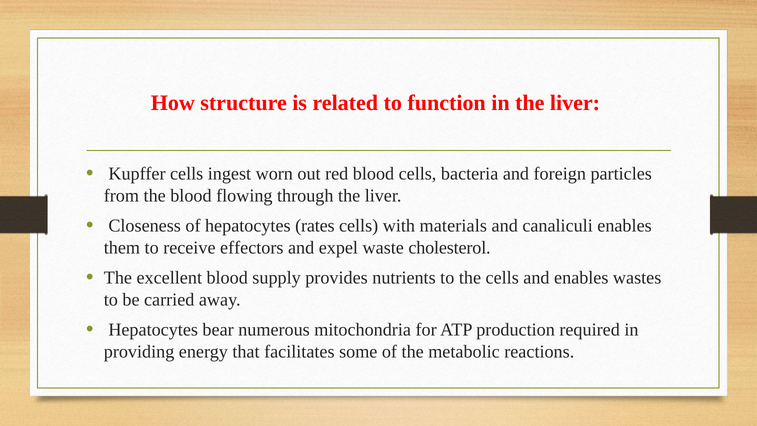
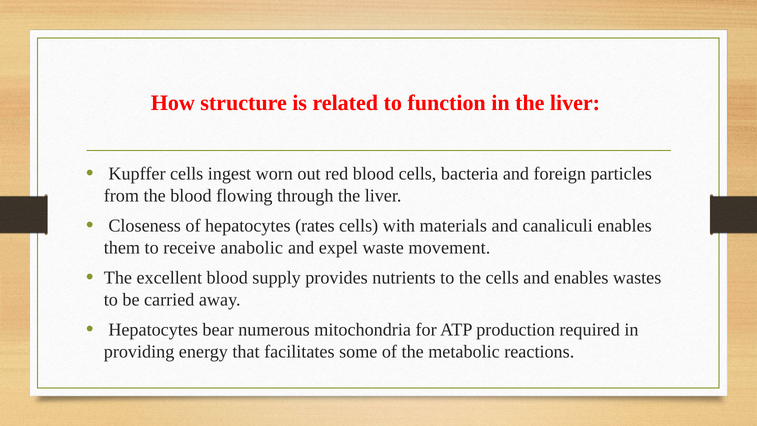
effectors: effectors -> anabolic (252, 248)
cholesterol: cholesterol -> movement (449, 248)
